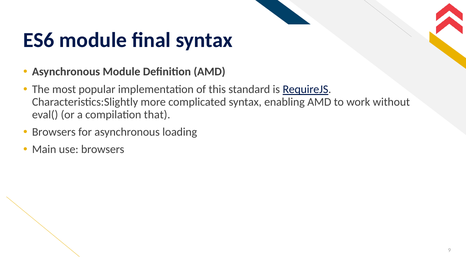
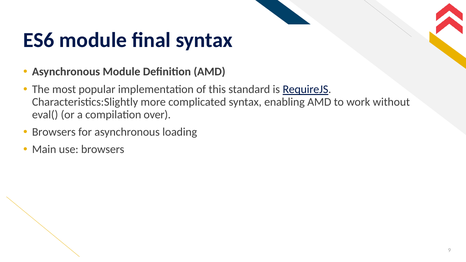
that: that -> over (157, 115)
